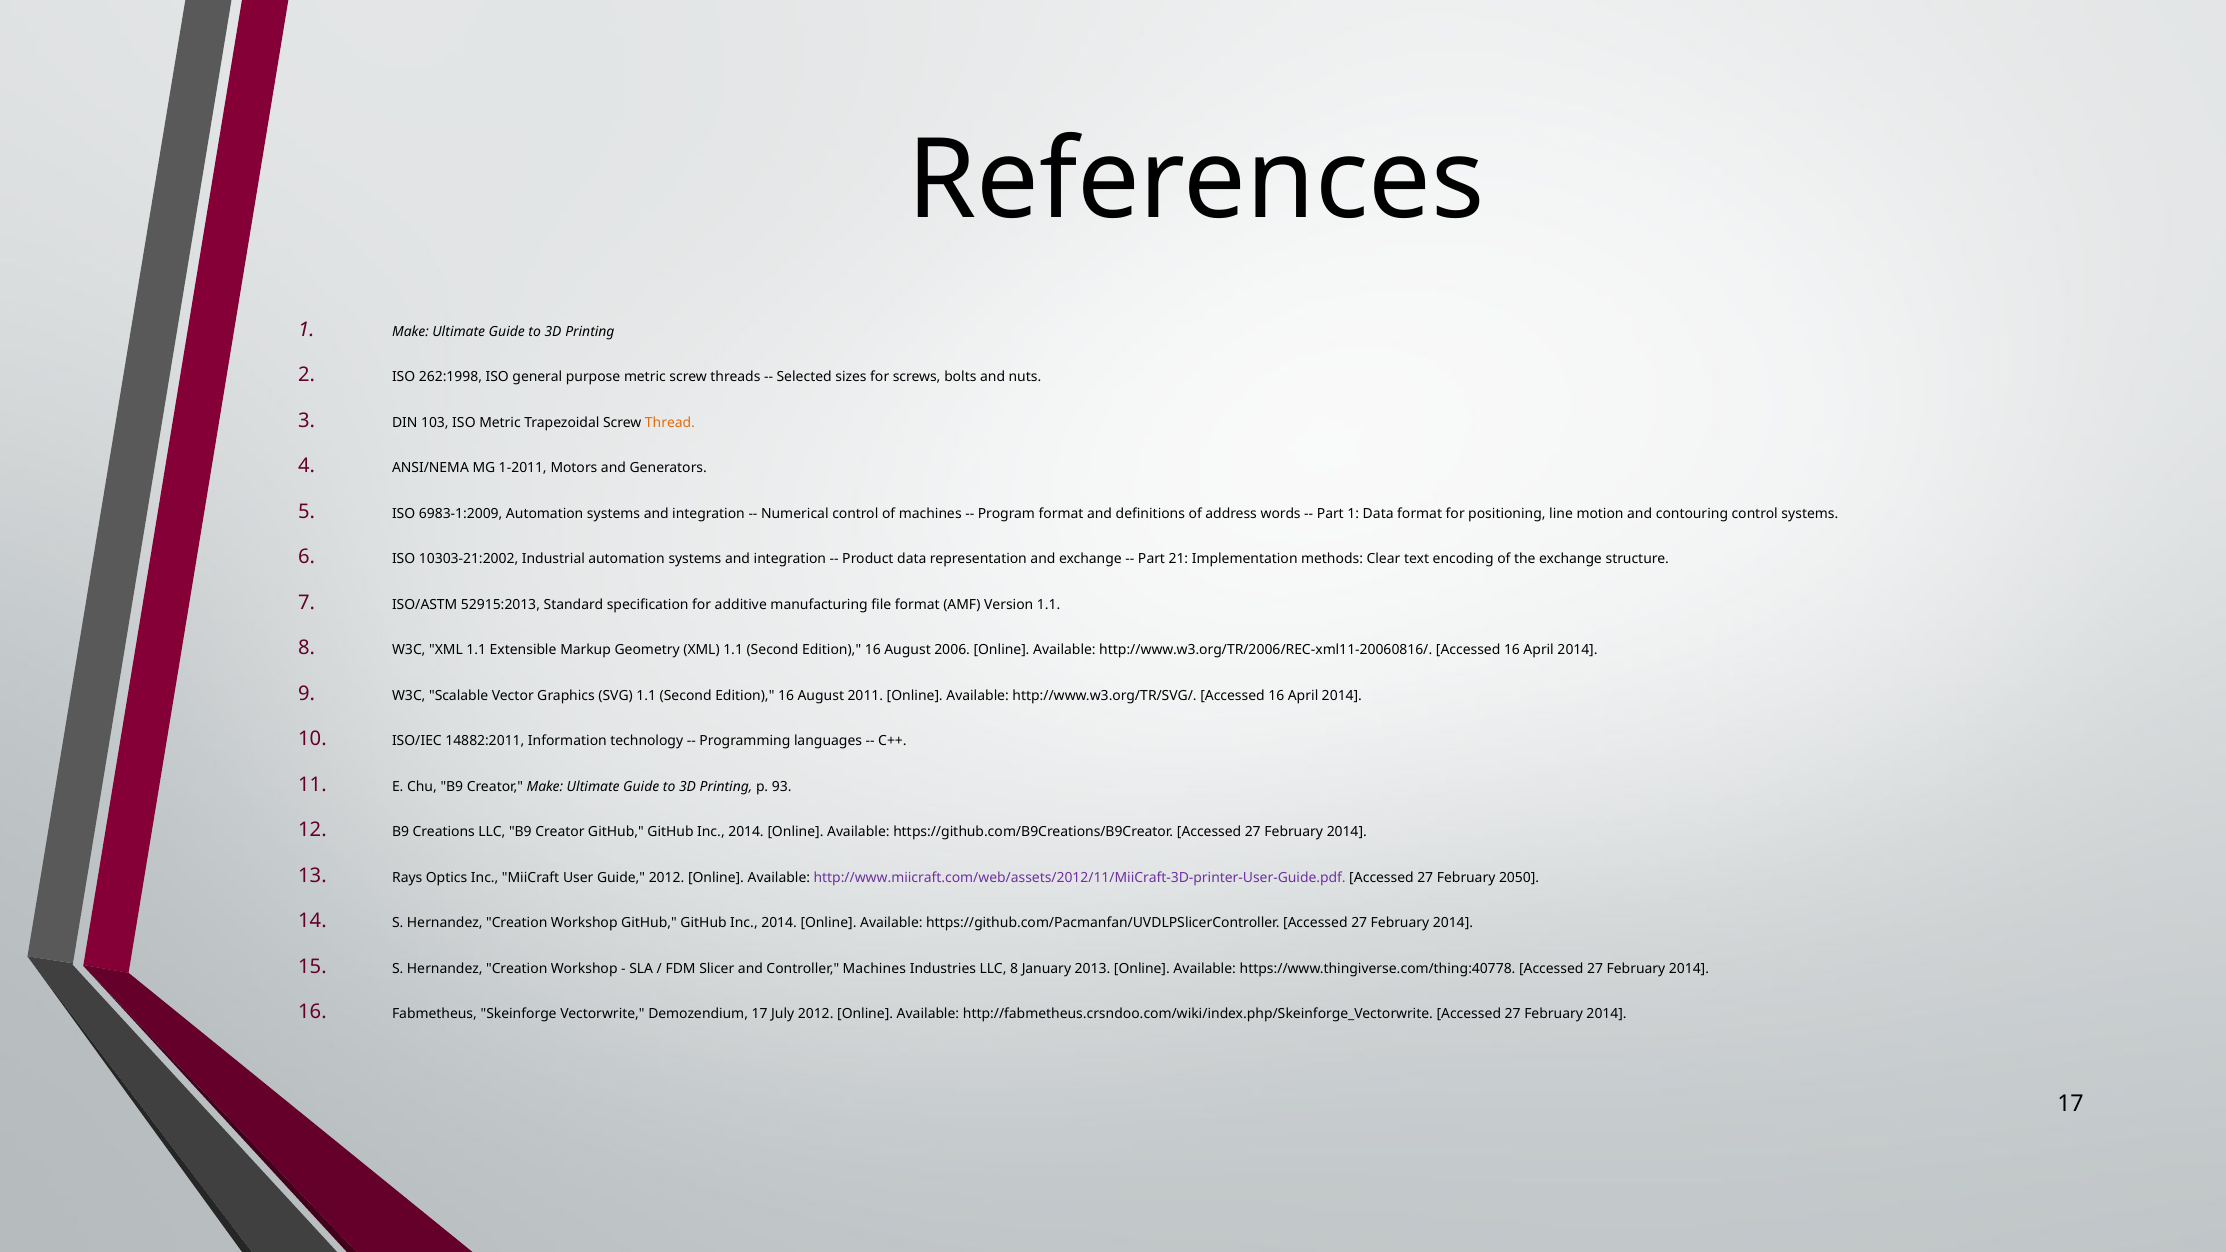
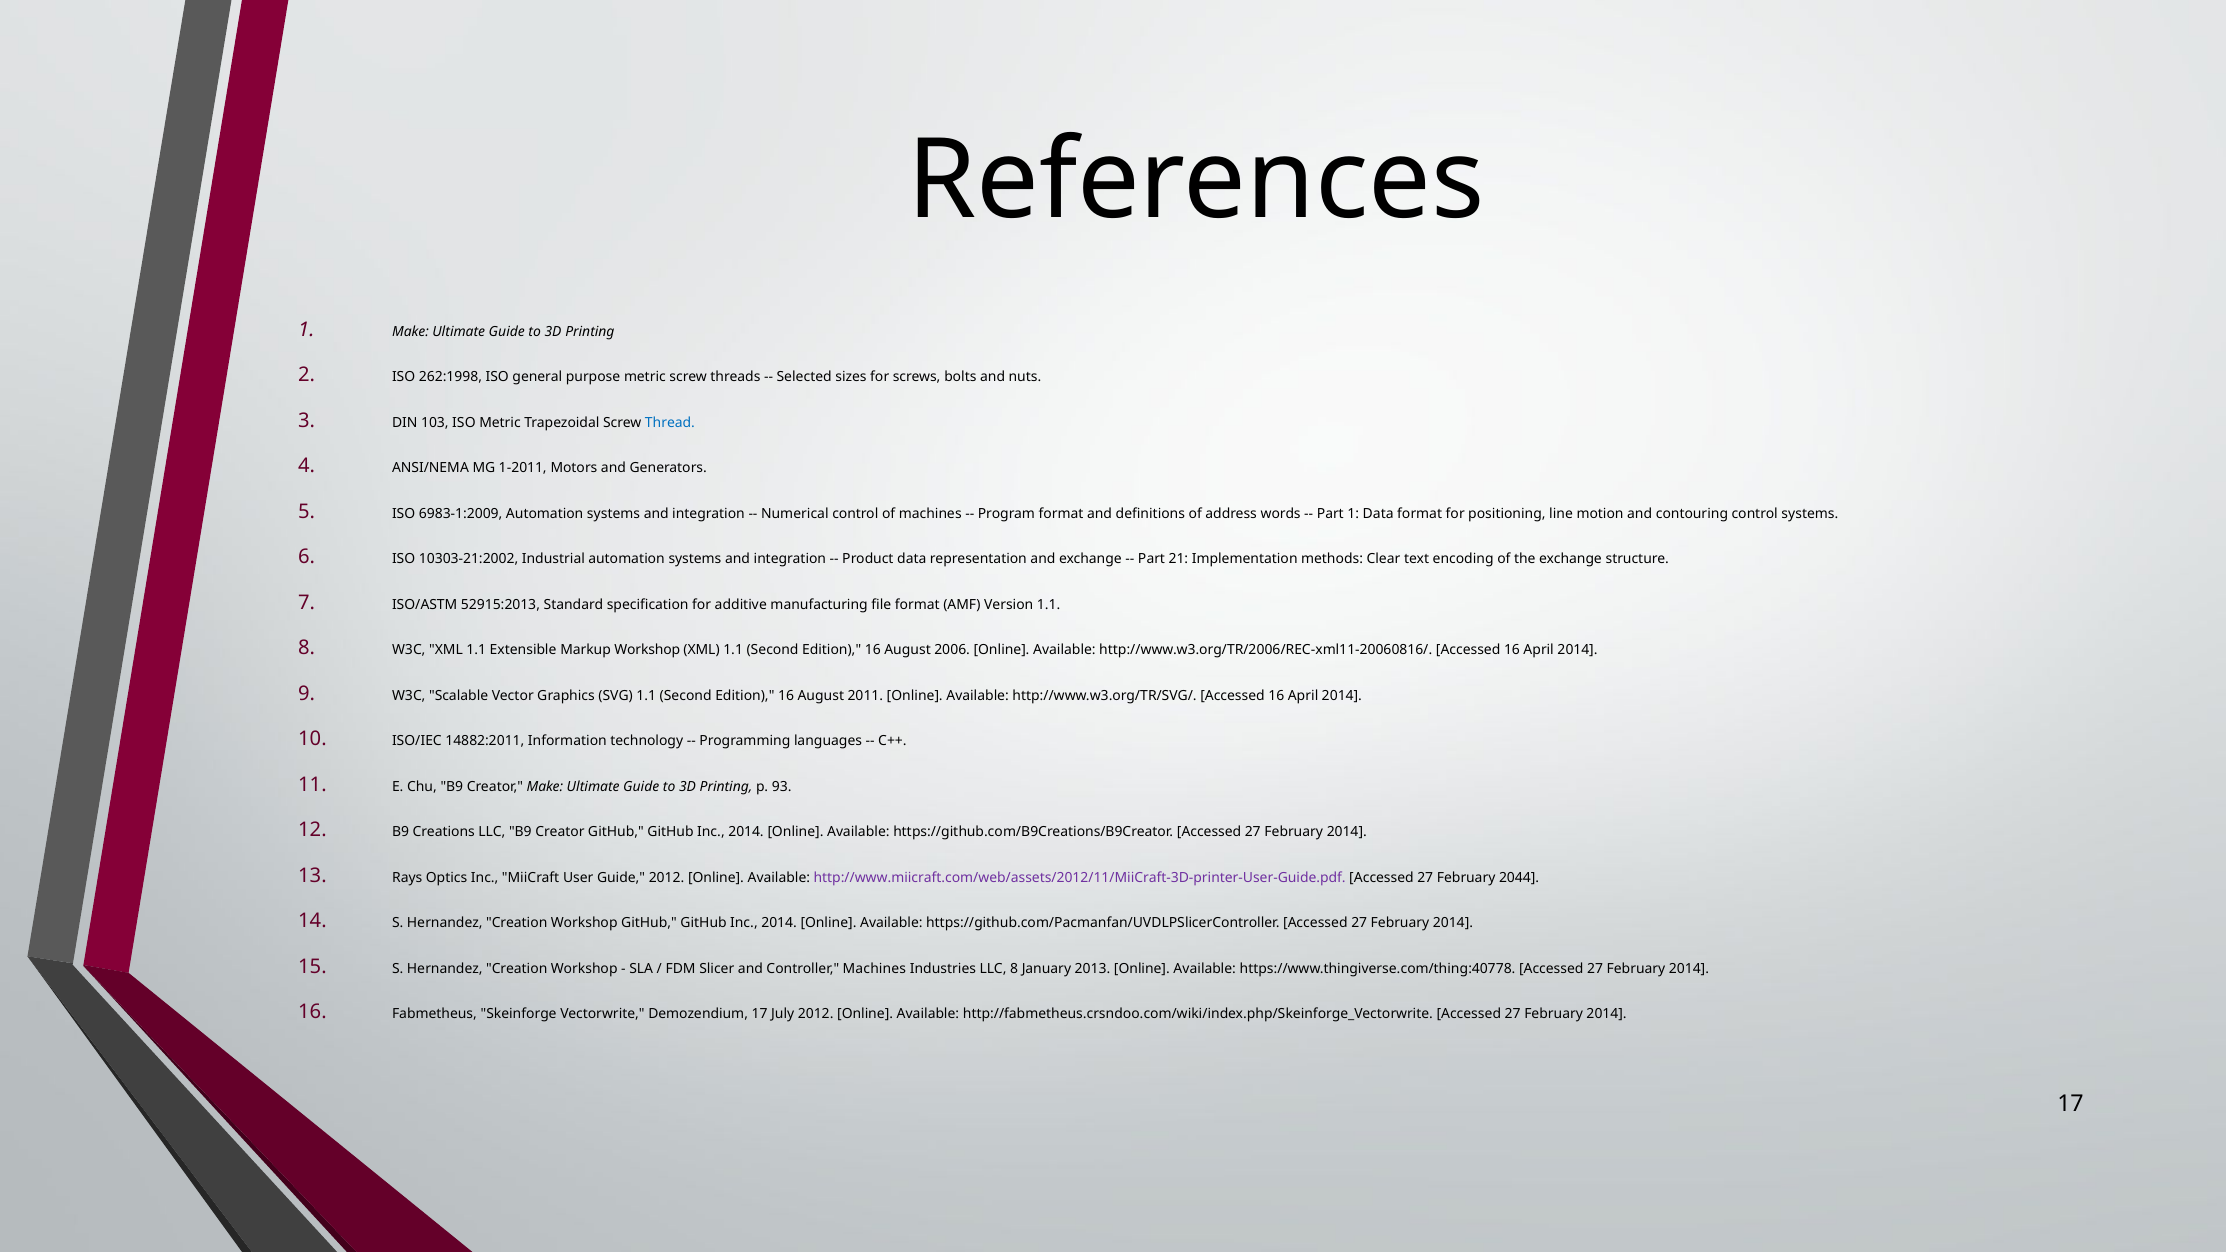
Thread colour: orange -> blue (670, 423)
Markup Geometry: Geometry -> Workshop (647, 650)
2050: 2050 -> 2044 (1519, 878)
